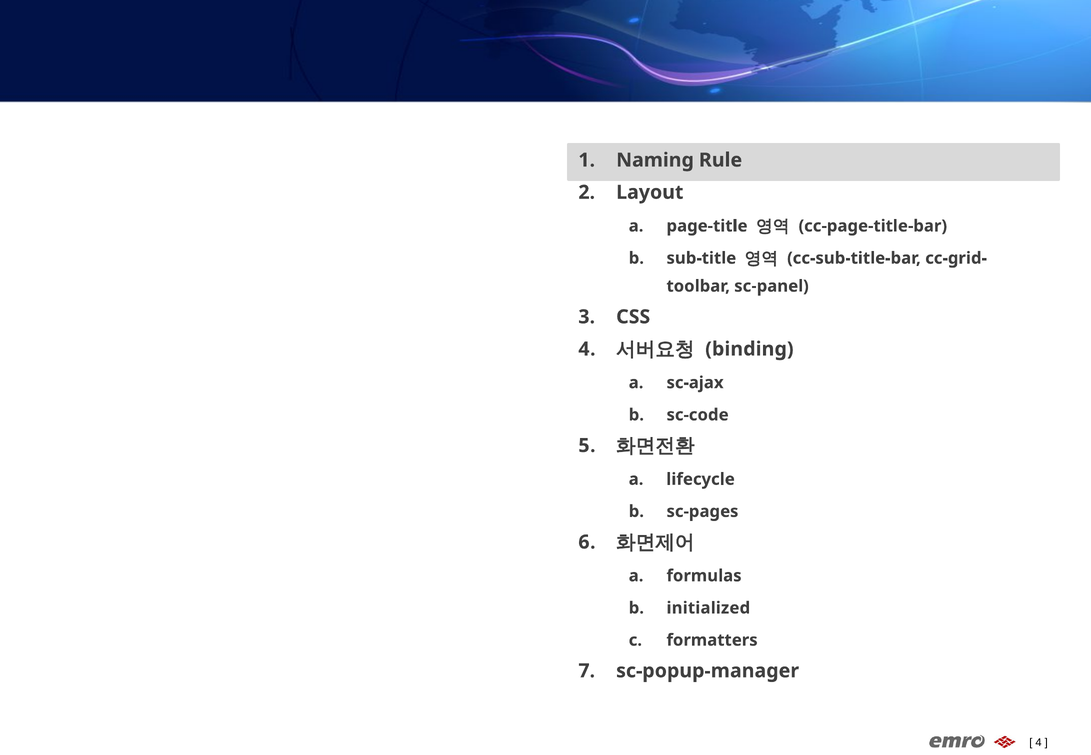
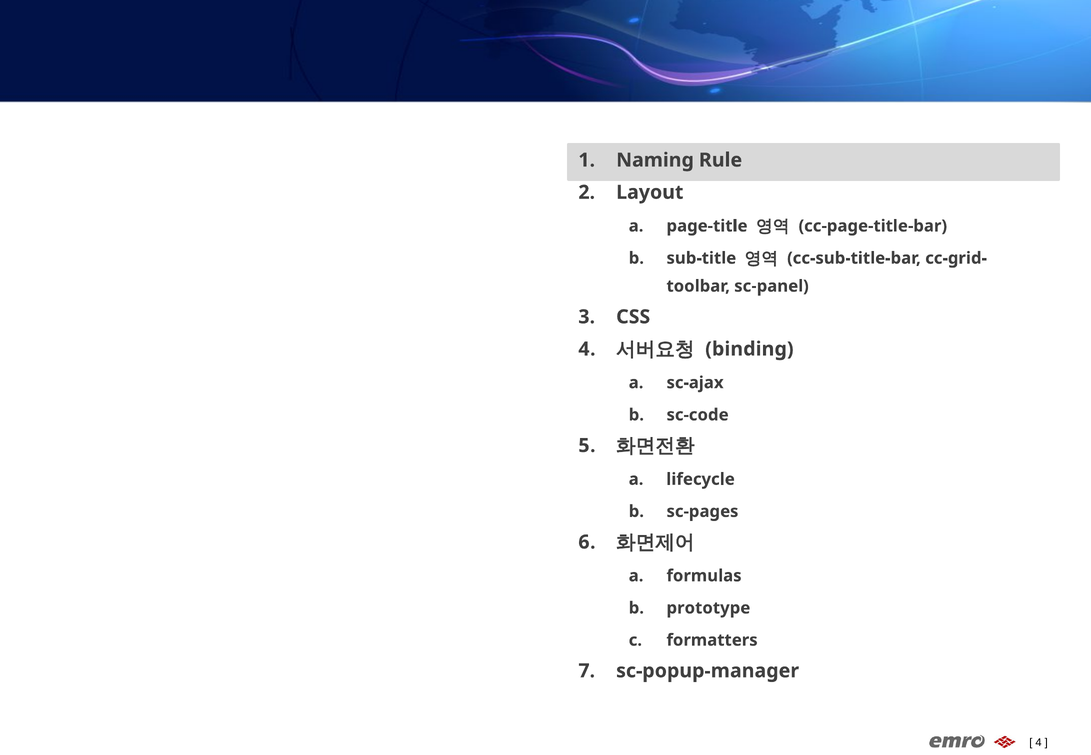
initialized: initialized -> prototype (708, 608)
